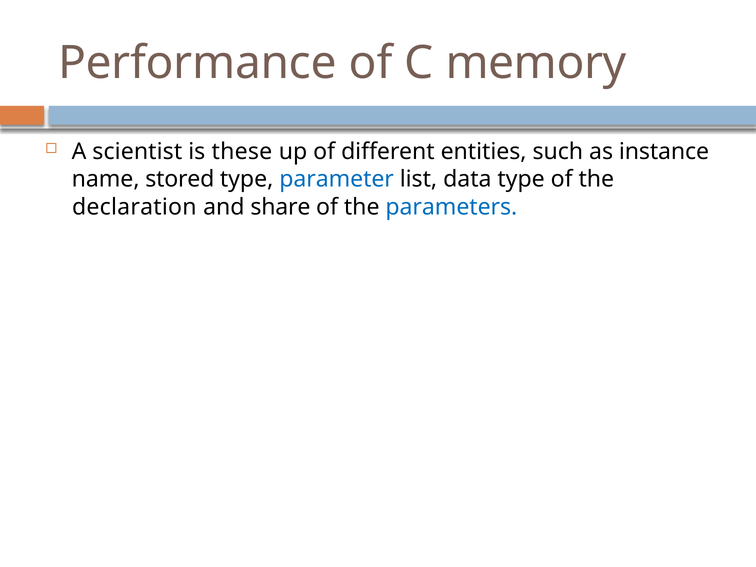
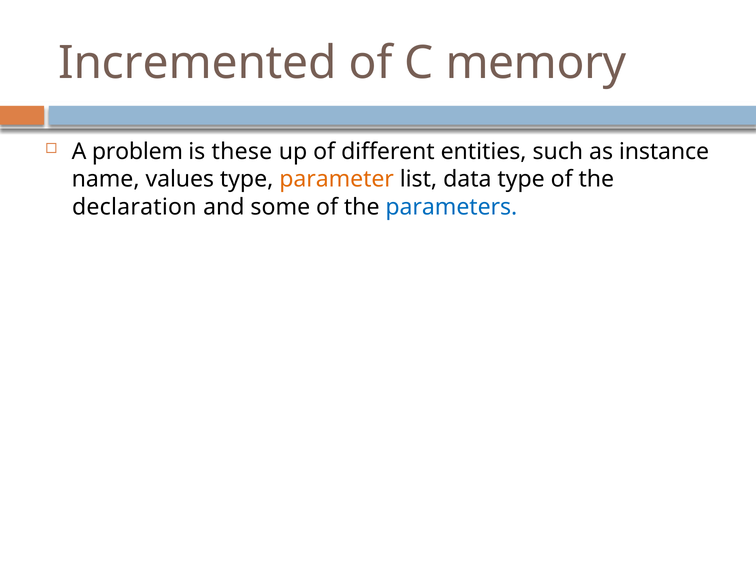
Performance: Performance -> Incremented (197, 63)
scientist: scientist -> problem (137, 151)
stored: stored -> values (180, 179)
parameter colour: blue -> orange (337, 179)
share: share -> some (280, 207)
